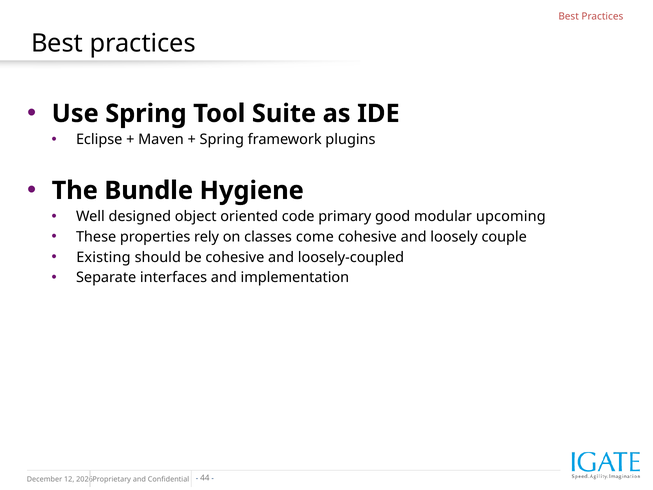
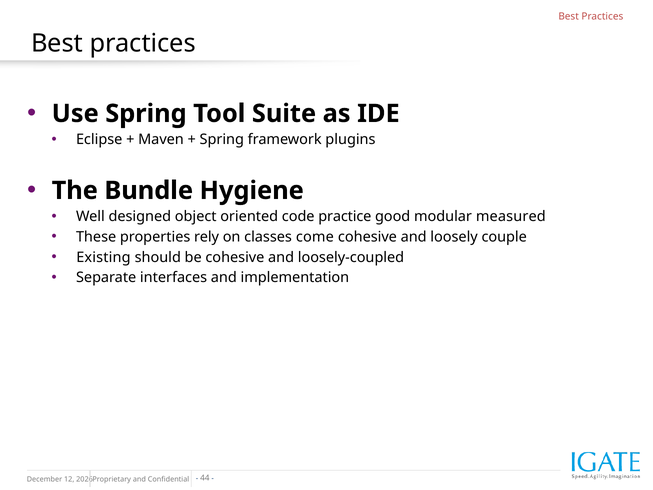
primary: primary -> practice (345, 217)
upcoming: upcoming -> measured (511, 217)
